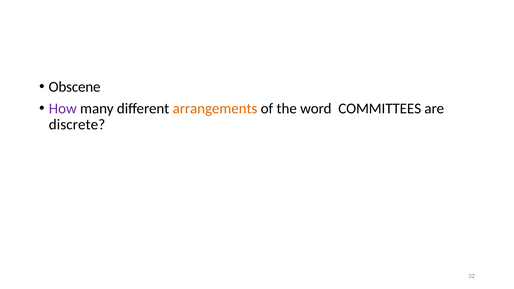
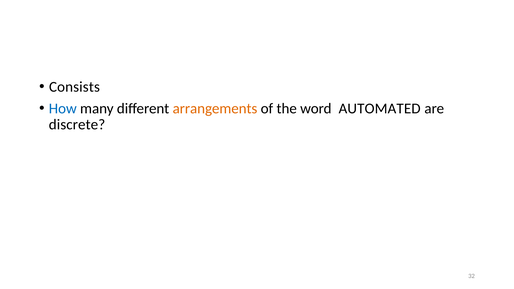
Obscene: Obscene -> Consists (74, 87)
How colour: purple -> blue (63, 108)
COMMITTEES: COMMITTEES -> AUTOMATED (380, 108)
